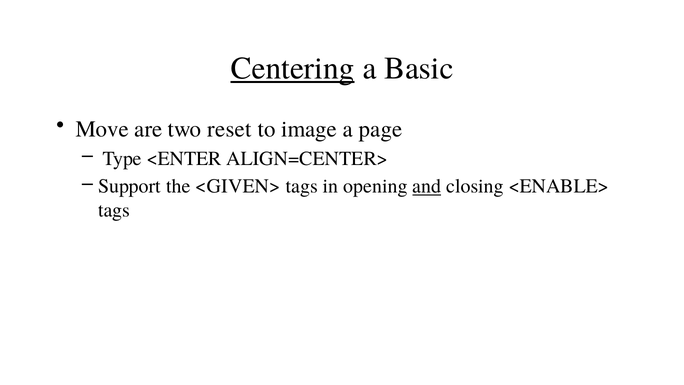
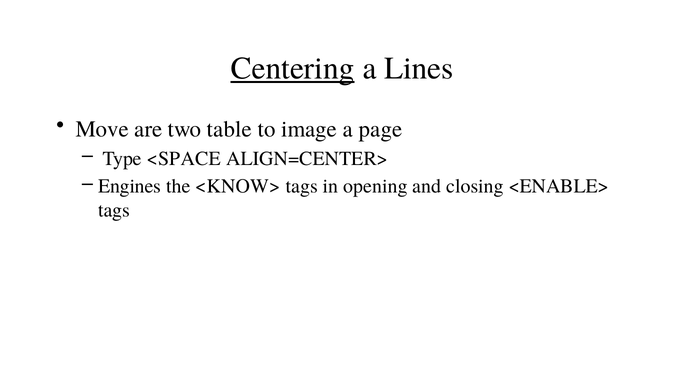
Basic: Basic -> Lines (419, 68)
reset: reset -> table (229, 129)
<ENTER: <ENTER -> <SPACE (184, 158)
Support: Support -> Engines (130, 186)
<GIVEN>: <GIVEN> -> <KNOW> (238, 186)
and underline: present -> none (427, 186)
